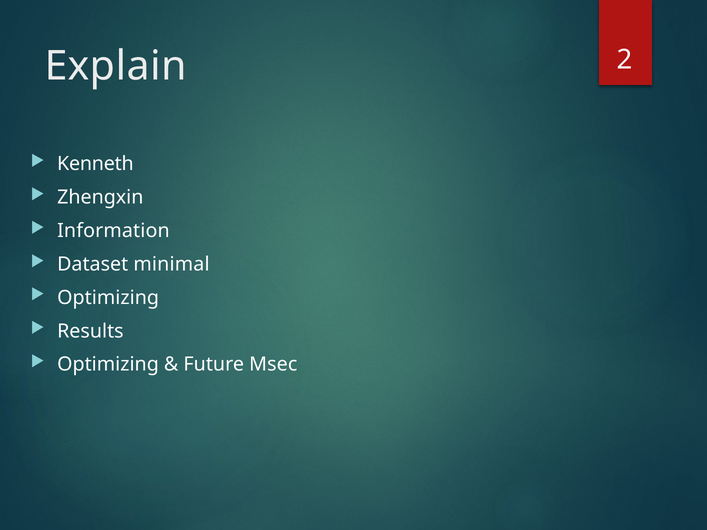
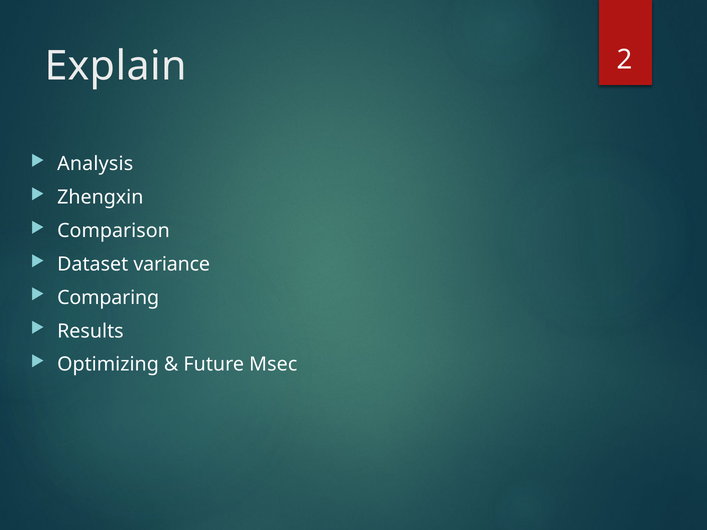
Kenneth: Kenneth -> Analysis (95, 164)
Information: Information -> Comparison (113, 231)
minimal: minimal -> variance (172, 264)
Optimizing: Optimizing -> Comparing (108, 298)
